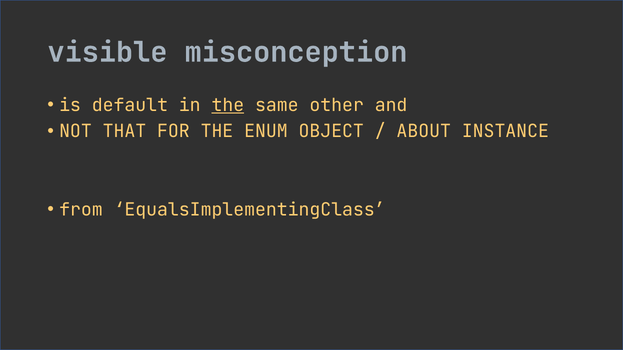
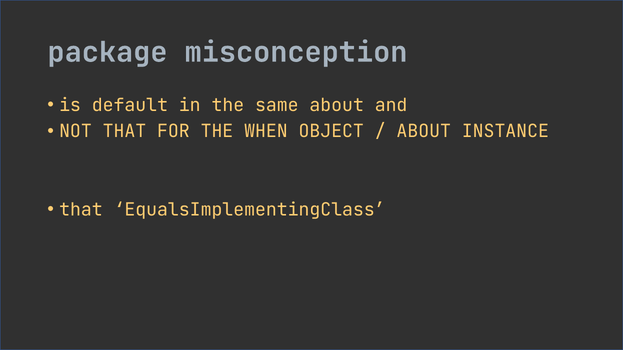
visible: visible -> package (107, 52)
the underline: present -> none (228, 105)
same other: other -> about (337, 105)
ENUM: ENUM -> WHEN (266, 131)
from: from -> that (81, 210)
